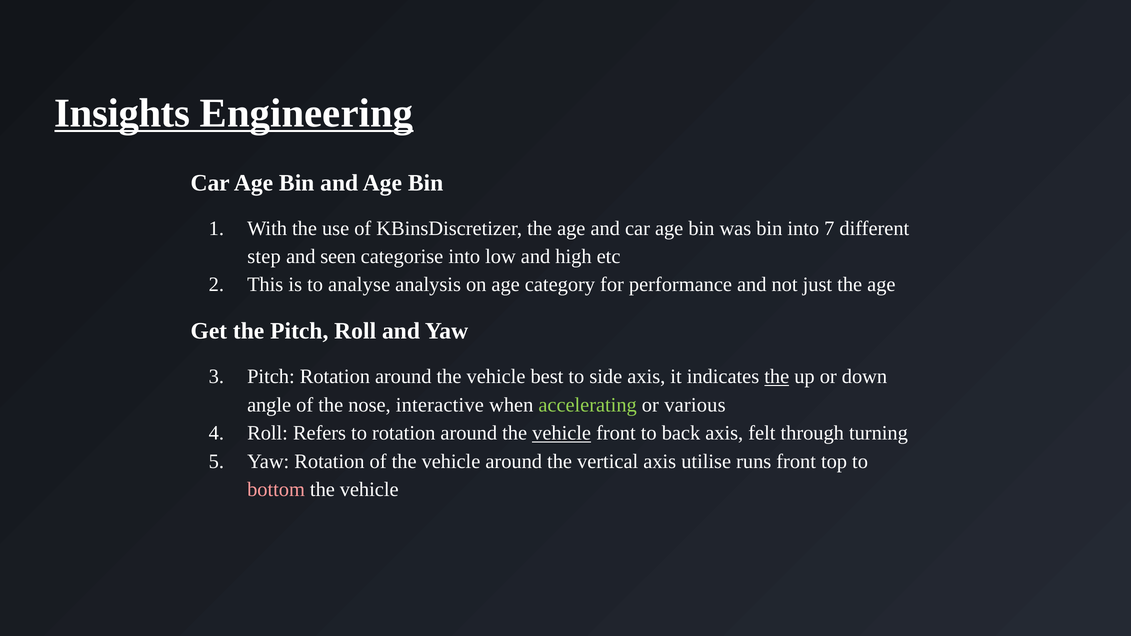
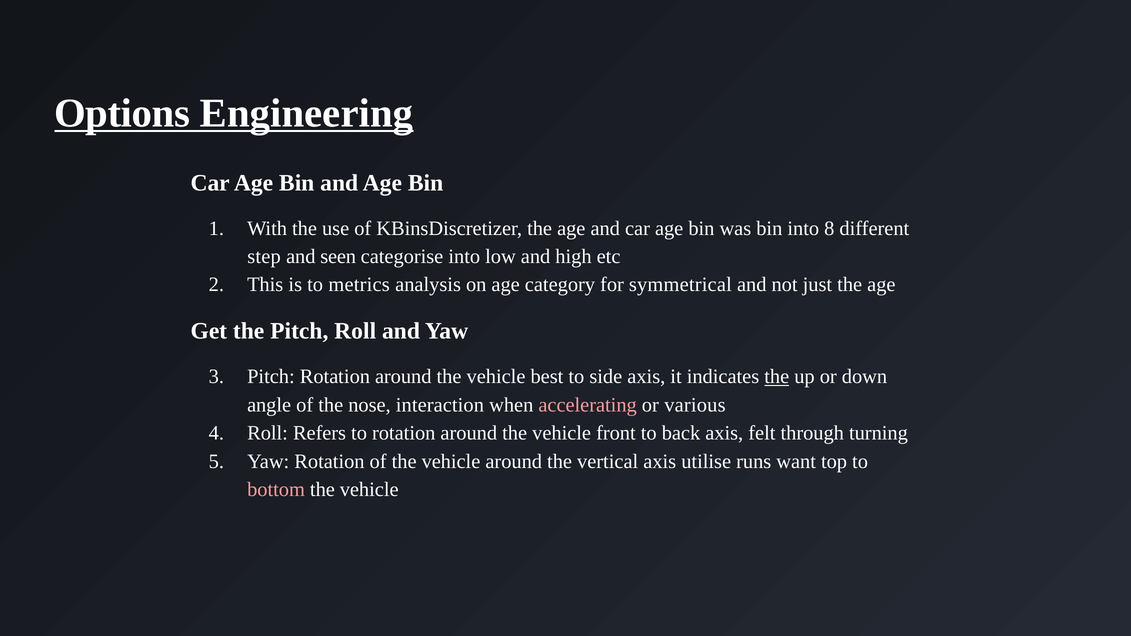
Insights: Insights -> Options (122, 113)
7: 7 -> 8 (829, 228)
analyse: analyse -> metrics (359, 285)
performance: performance -> symmetrical (680, 285)
interactive: interactive -> interaction (440, 405)
accelerating colour: light green -> pink (588, 405)
vehicle underline: present -> none (562, 433)
runs front: front -> want (796, 461)
